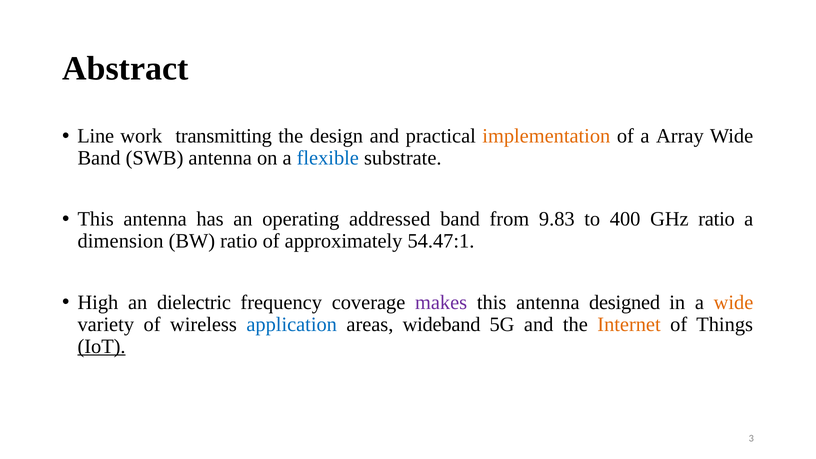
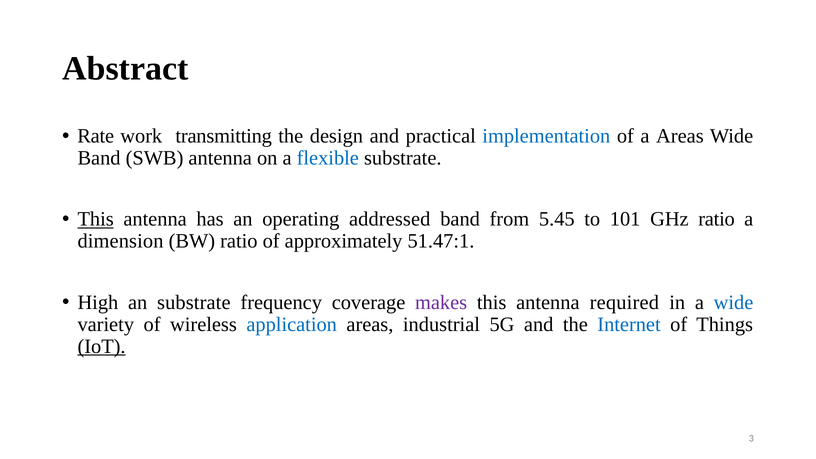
Line: Line -> Rate (96, 136)
implementation colour: orange -> blue (546, 136)
a Array: Array -> Areas (680, 136)
This underline: none -> present (96, 219)
9.83: 9.83 -> 5.45 (557, 219)
400: 400 -> 101 (625, 219)
54.47:1: 54.47:1 -> 51.47:1 (441, 241)
an dielectric: dielectric -> substrate (194, 302)
designed: designed -> required (624, 302)
wide colour: orange -> blue (734, 302)
wideband: wideband -> industrial (441, 324)
Internet colour: orange -> blue (629, 324)
